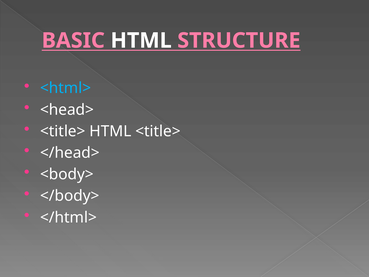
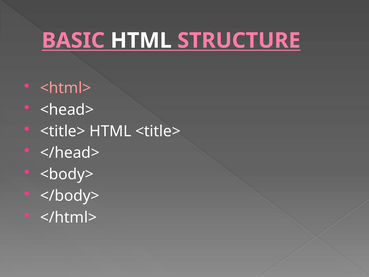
<html> colour: light blue -> pink (66, 88)
